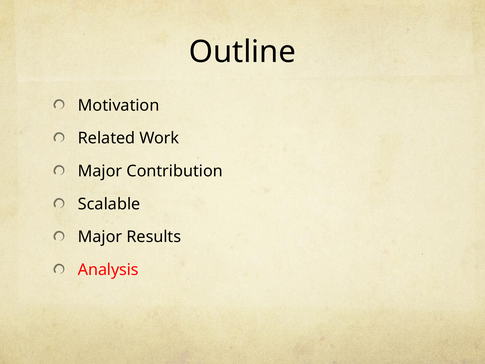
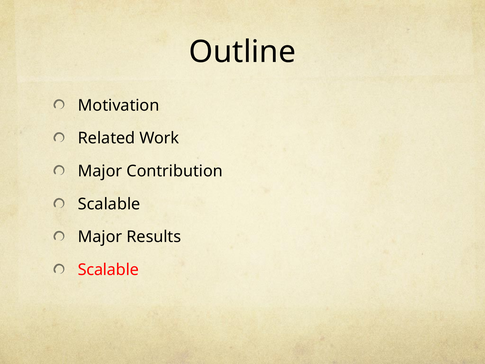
Analysis: Analysis -> Scalable (108, 270)
